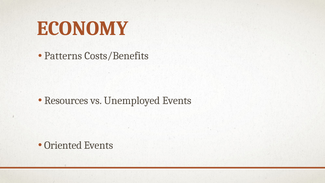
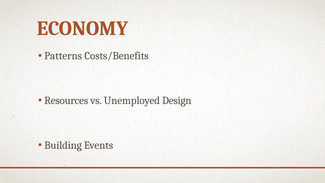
Unemployed Events: Events -> Design (177, 100)
Oriented: Oriented -> Building (63, 145)
